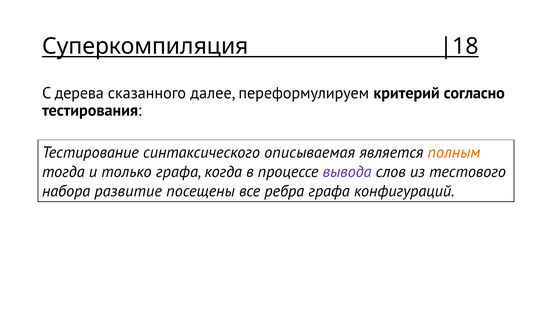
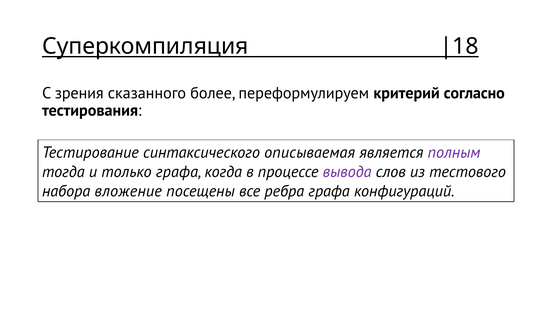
дерева: дерева -> зрения (79, 93)
далее: далее -> более (213, 93)
полным colour: orange -> purple (454, 153)
развитие: развитие -> вложение (128, 192)
